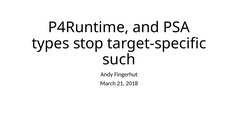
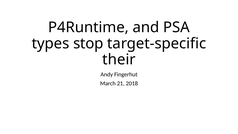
such: such -> their (119, 59)
